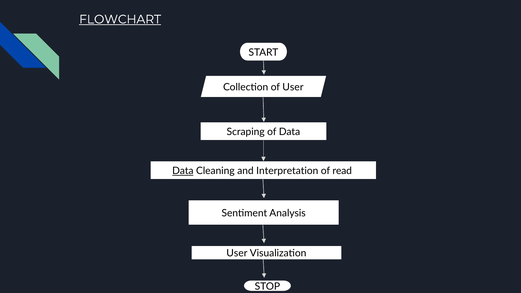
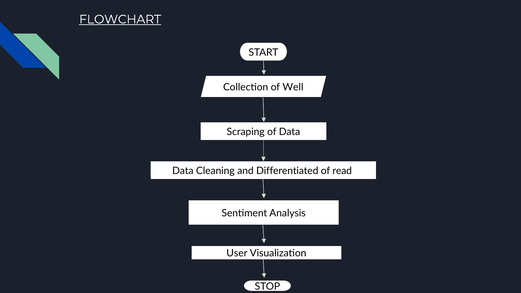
of User: User -> Well (293, 87)
Data underline: present -> none (183, 171)
Interpretation: Interpretation -> Differentiated (287, 171)
